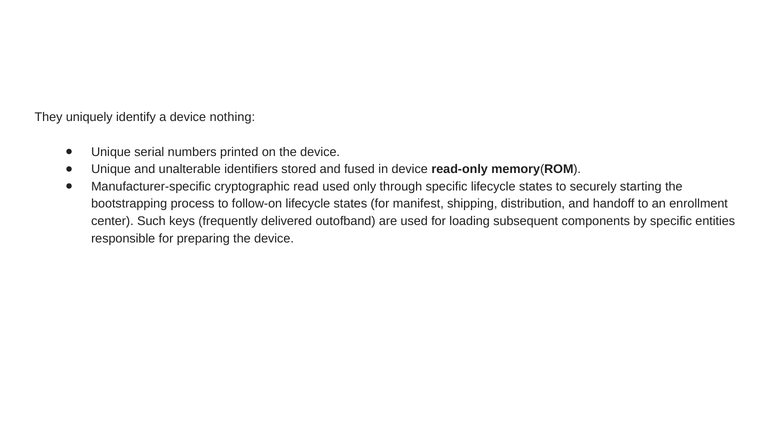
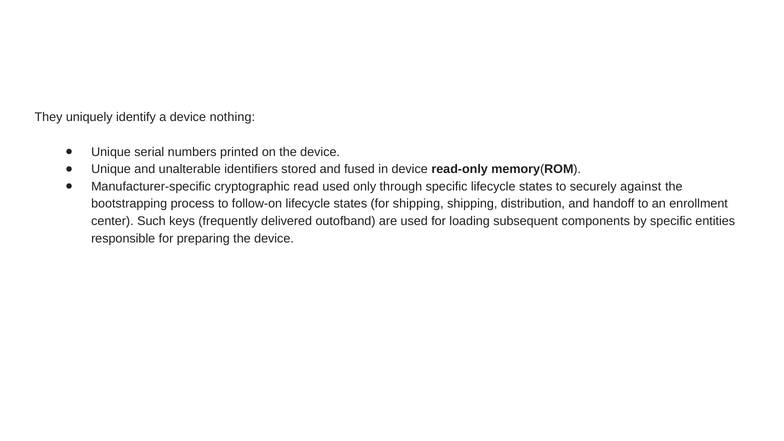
starting: starting -> against (641, 187)
for manifest: manifest -> shipping (418, 204)
